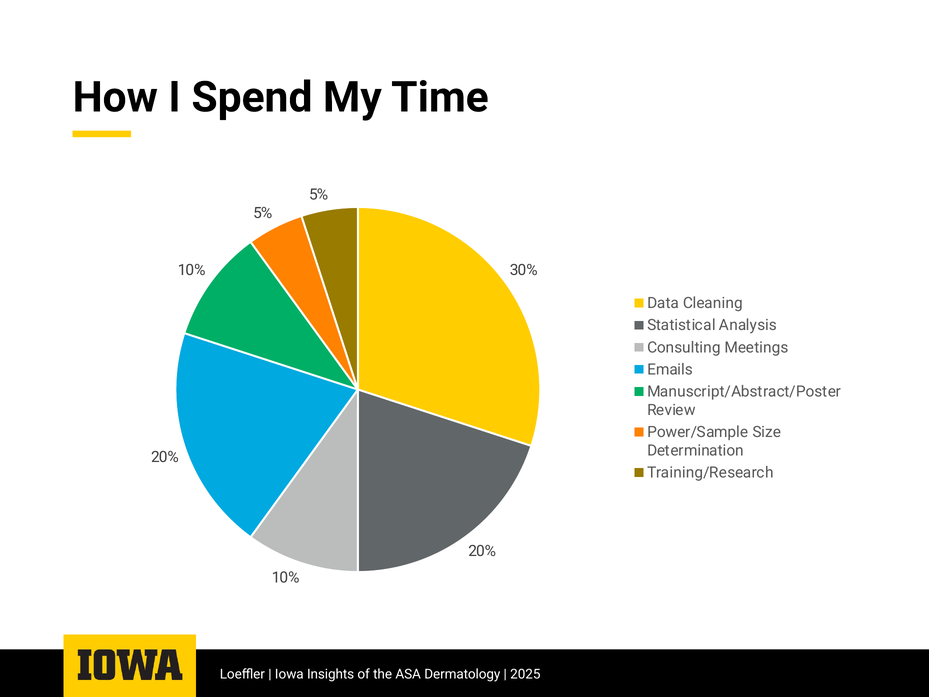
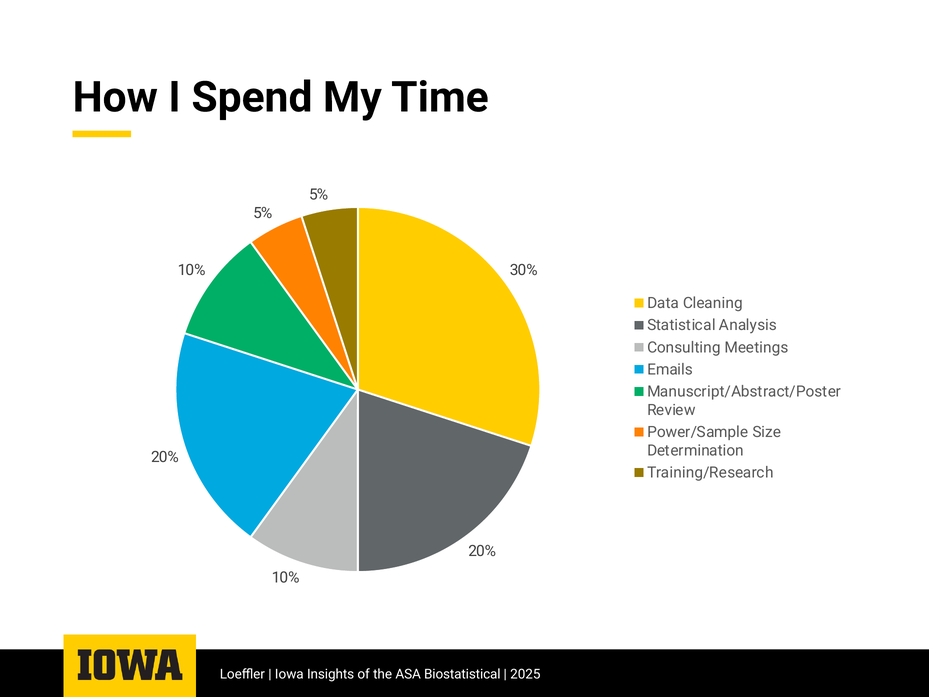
Dermatology: Dermatology -> Biostatistical (462, 674)
